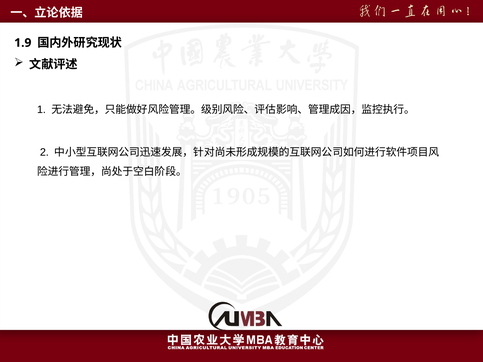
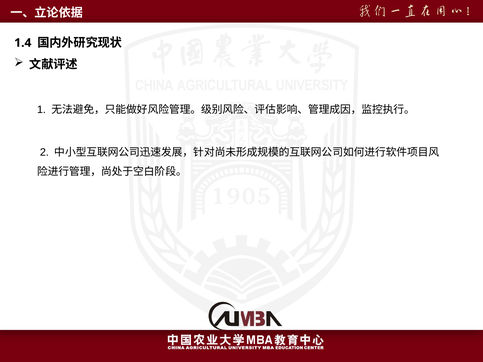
1.9: 1.9 -> 1.4 (23, 43)
